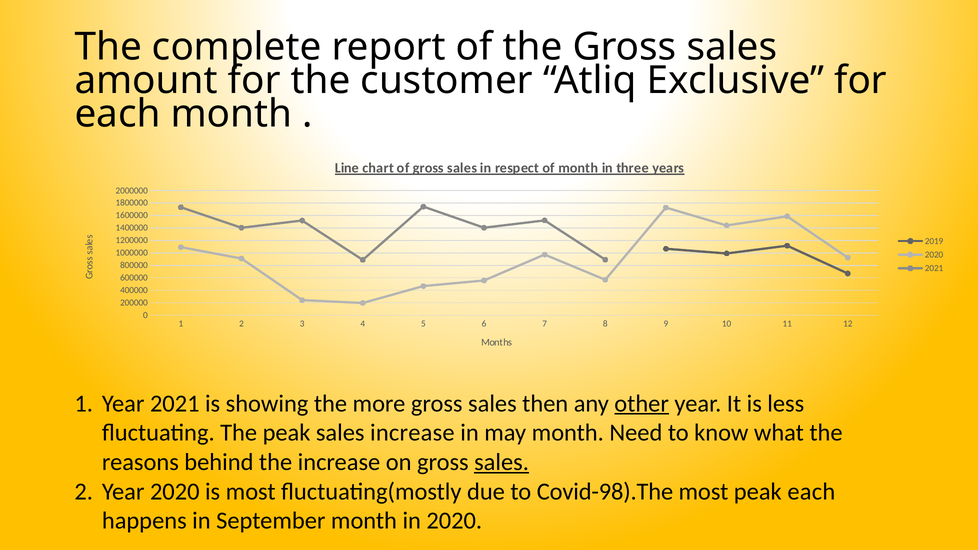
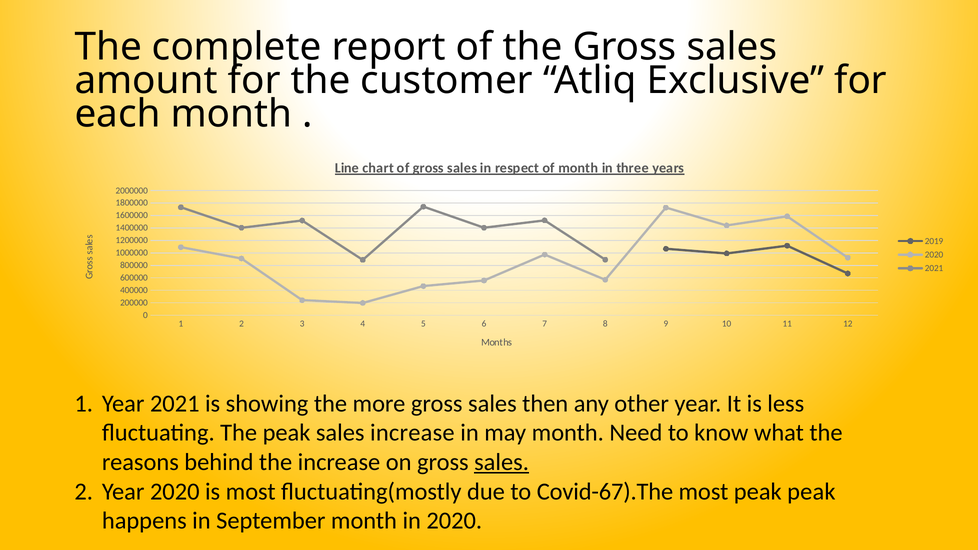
other underline: present -> none (642, 404)
Covid-98).The: Covid-98).The -> Covid-67).The (605, 492)
peak each: each -> peak (811, 492)
